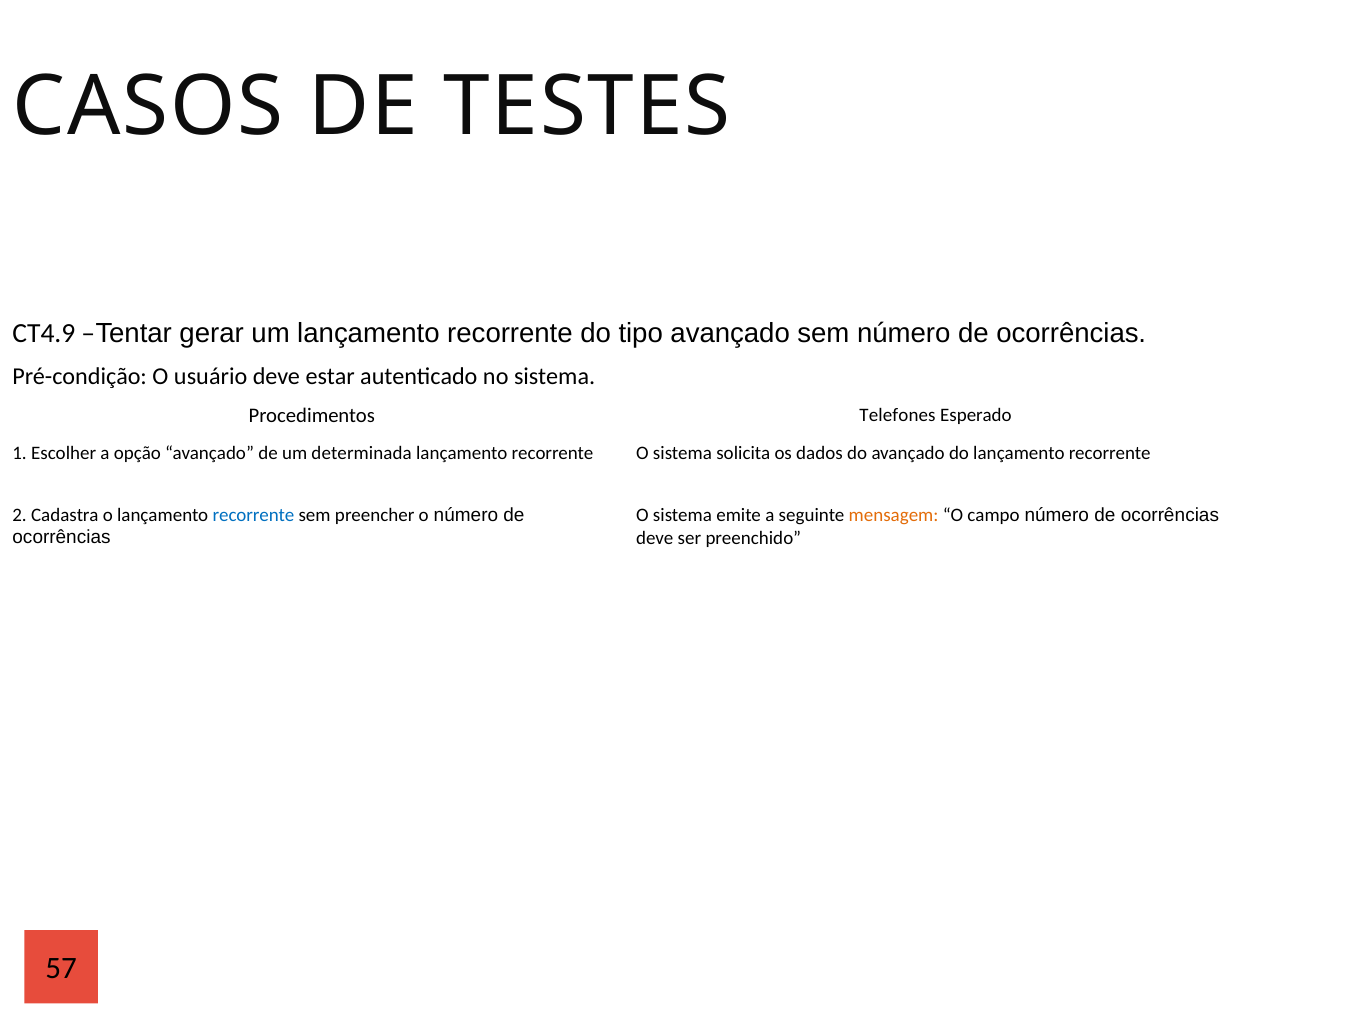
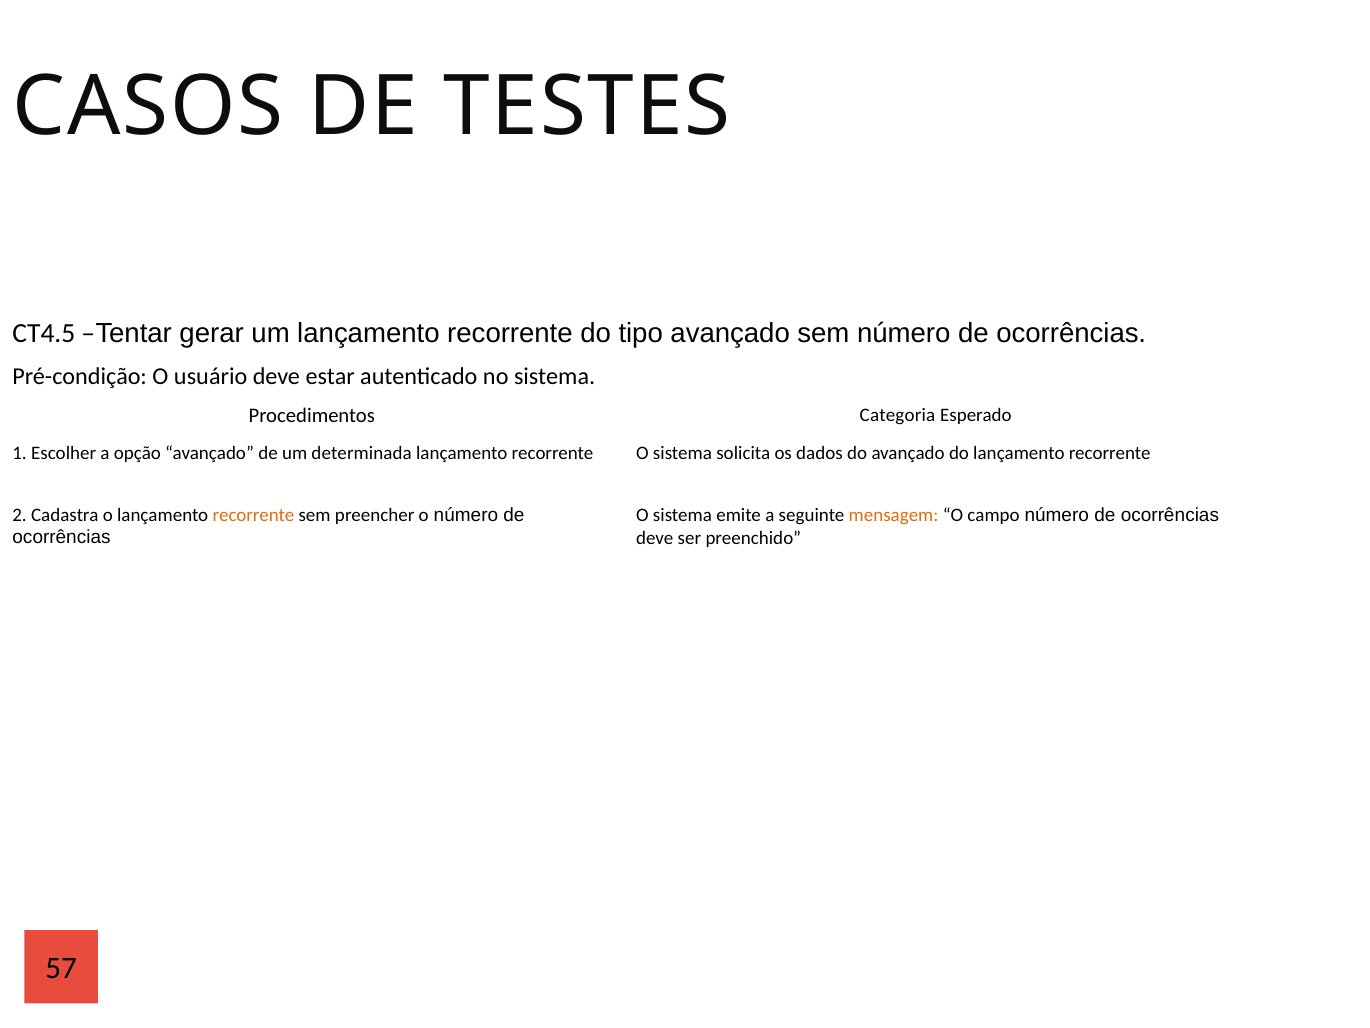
CT4.9: CT4.9 -> CT4.5 (44, 333)
Telefones: Telefones -> Categoria (897, 415)
recorrente colour: blue -> orange (254, 514)
